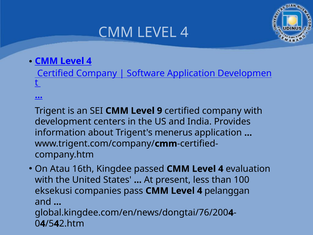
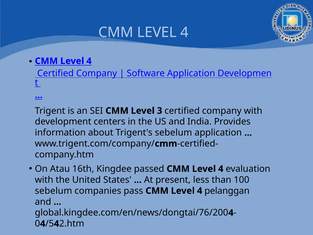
9: 9 -> 3 (160, 111)
Trigent's menerus: menerus -> sebelum (173, 133)
eksekusi: eksekusi -> sebelum (53, 191)
